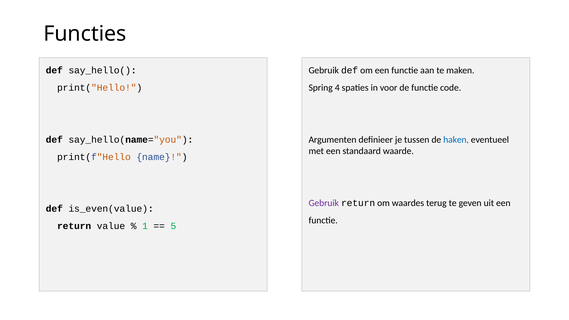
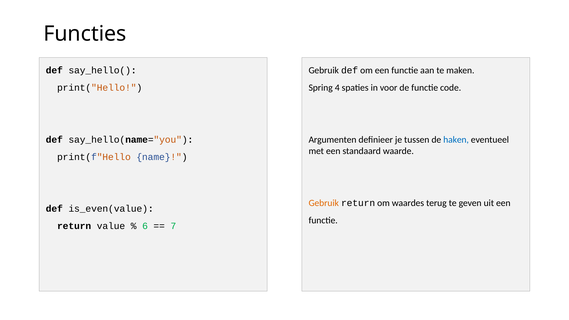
Gebruik colour: purple -> orange (324, 203)
1: 1 -> 6 (145, 226)
5: 5 -> 7 (173, 226)
